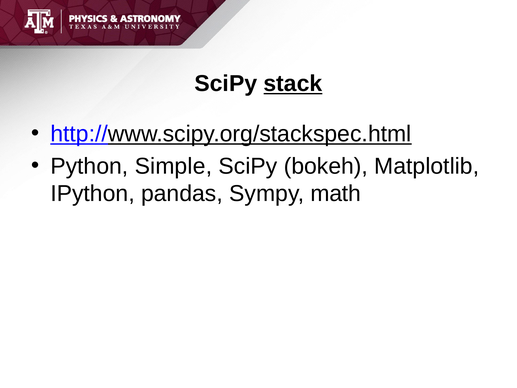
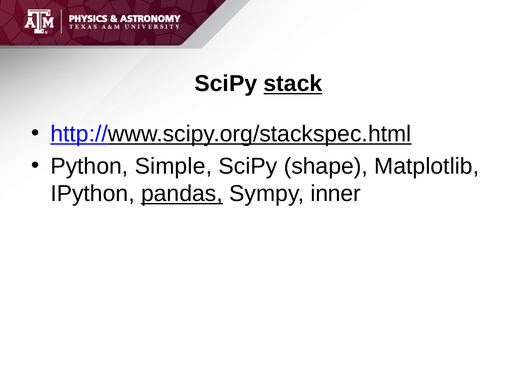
bokeh: bokeh -> shape (326, 166)
pandas underline: none -> present (182, 194)
math: math -> inner (336, 194)
